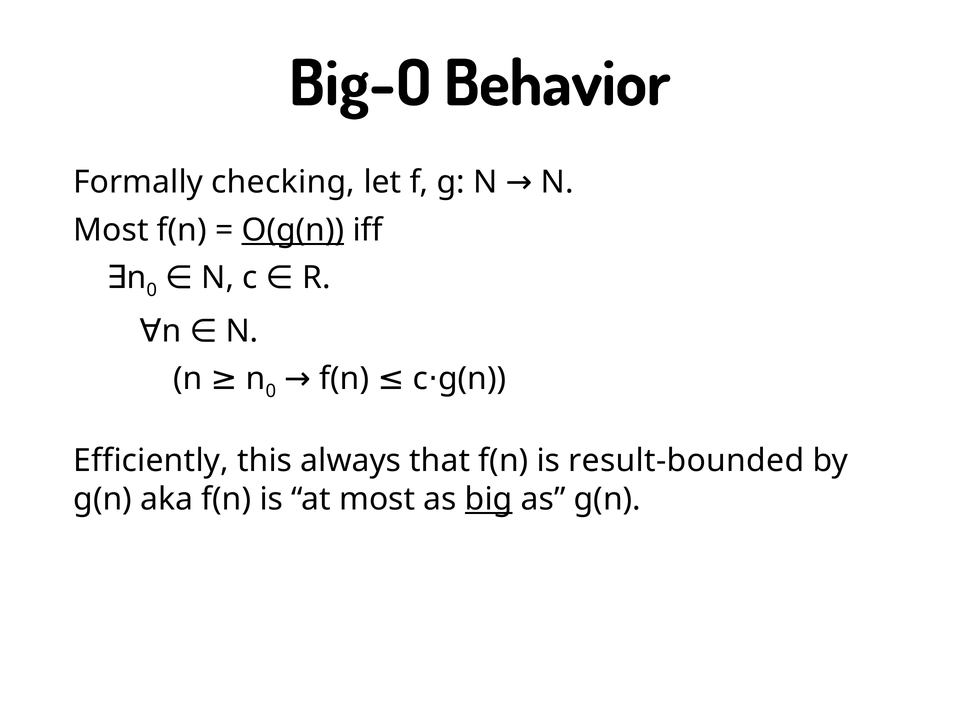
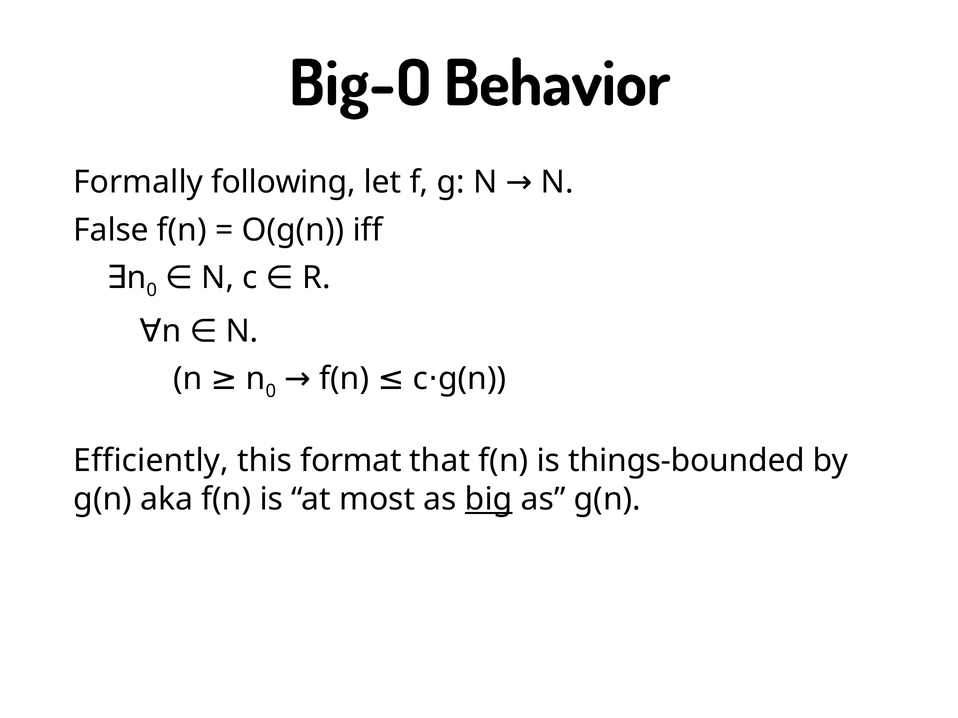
checking: checking -> following (283, 182)
Most: Most -> False (111, 230)
O(g(n underline: present -> none (293, 230)
always: always -> format (351, 461)
result-bounded: result-bounded -> things-bounded (687, 461)
